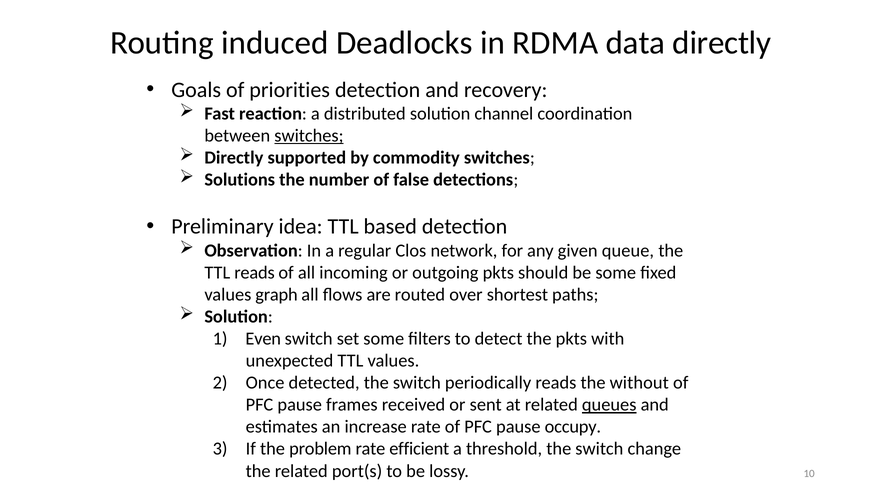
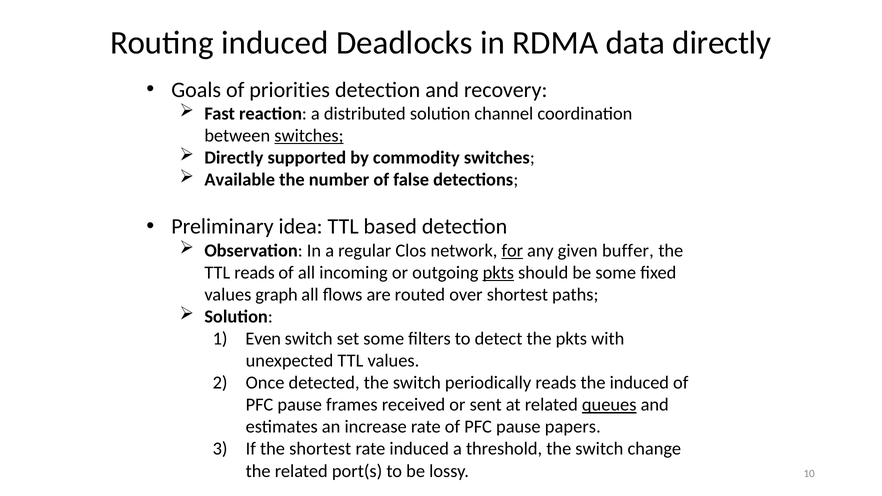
Solutions: Solutions -> Available (240, 180)
for underline: none -> present (512, 251)
queue: queue -> buffer (628, 251)
pkts underline: none -> present (498, 273)
the without: without -> induced (639, 383)
occupy: occupy -> papers (573, 427)
the problem: problem -> shortest (320, 449)
rate efficient: efficient -> induced (419, 449)
